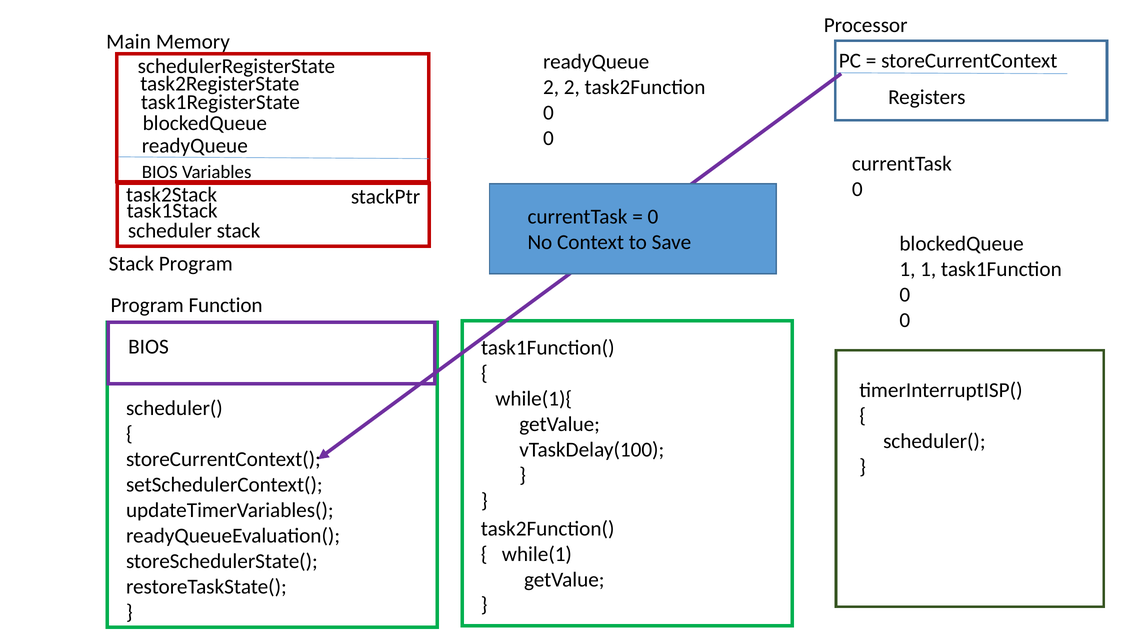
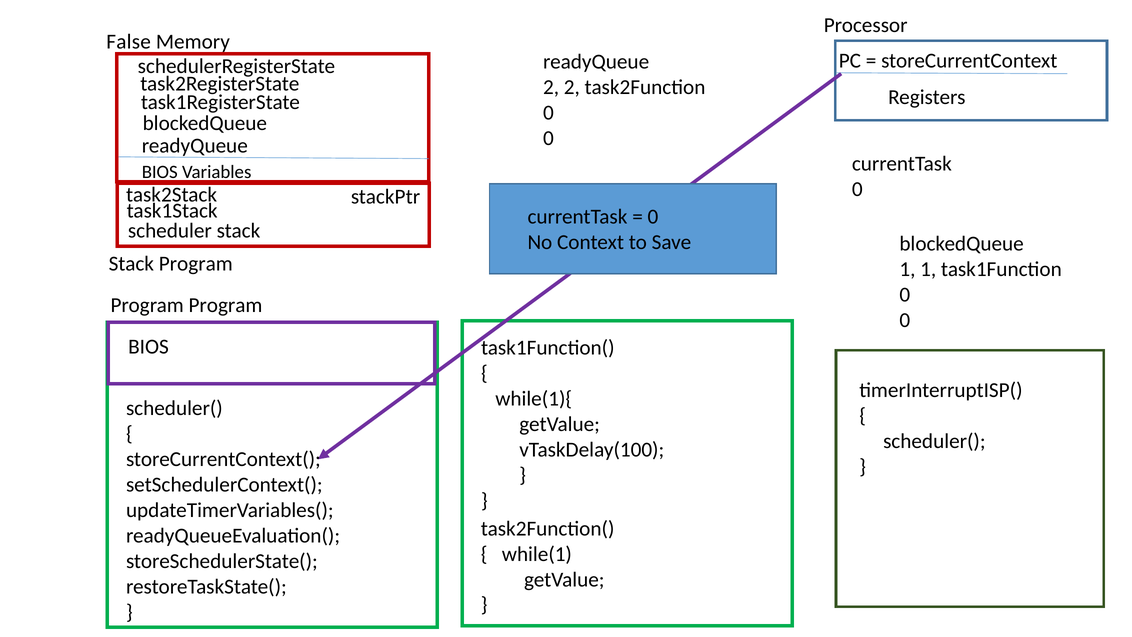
Main: Main -> False (129, 42)
Function: Function -> Program (225, 305)
